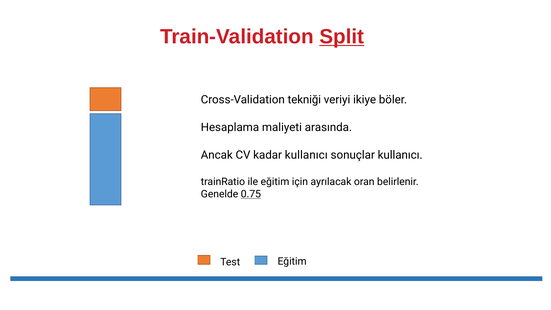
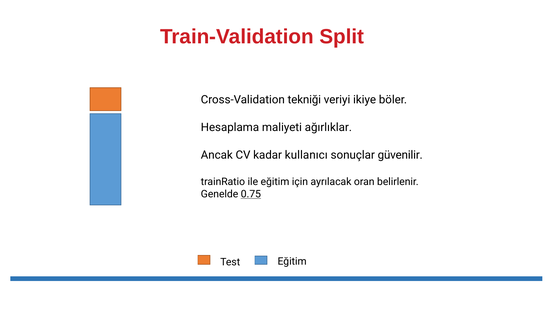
Split underline: present -> none (342, 37)
arasında: arasında -> ağırlıklar (328, 127)
sonuçlar kullanıcı: kullanıcı -> güvenilir (400, 155)
